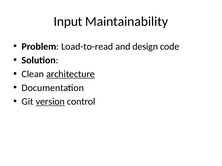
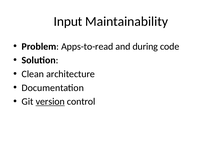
Load-to-read: Load-to-read -> Apps-to-read (87, 47)
design: design -> during (145, 47)
architecture underline: present -> none (71, 74)
